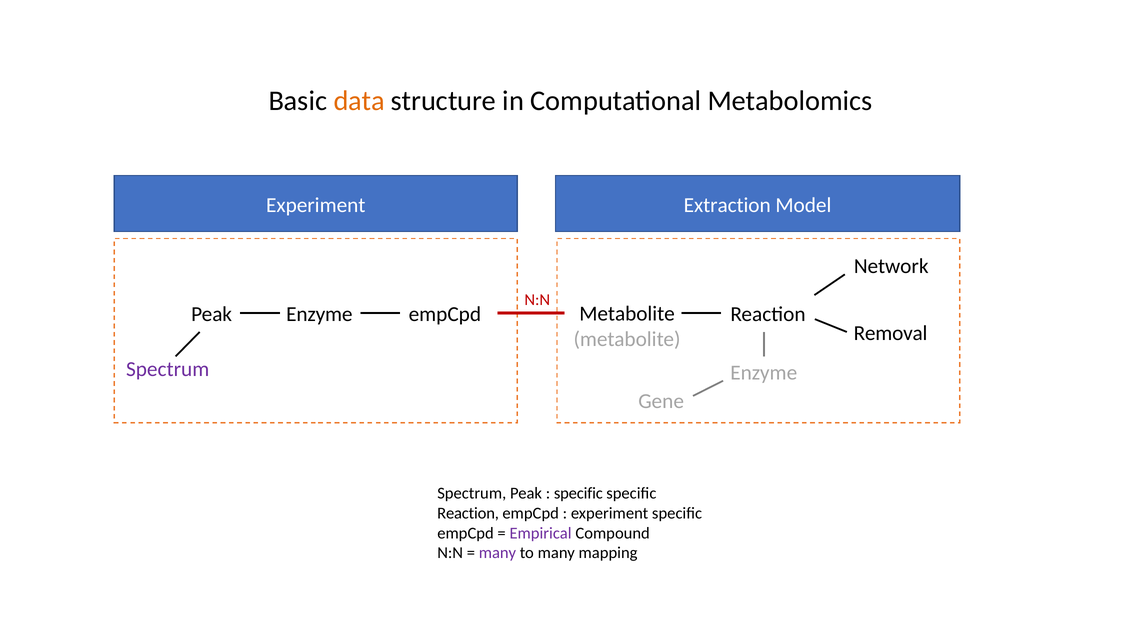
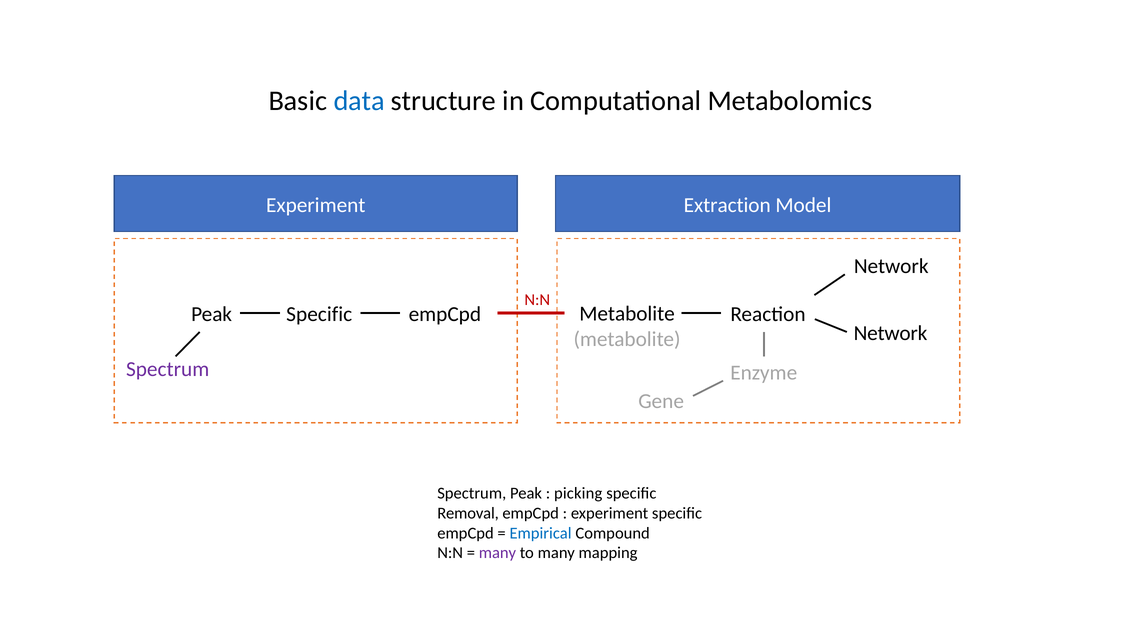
data colour: orange -> blue (359, 101)
Peak Enzyme: Enzyme -> Specific (319, 314)
Removal: Removal -> Network (891, 333)
specific: specific -> picking (578, 493)
Reaction: Reaction -> Removal (468, 513)
Empirical colour: purple -> blue (541, 533)
